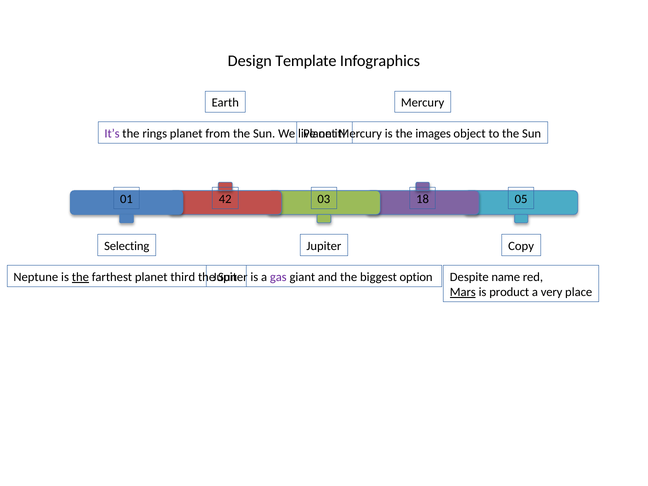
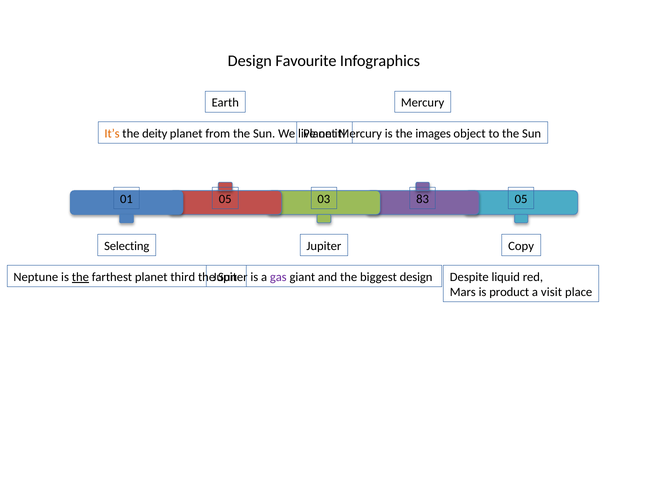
Template: Template -> Favourite (306, 61)
It’s colour: purple -> orange (112, 134)
rings: rings -> deity (155, 134)
01 42: 42 -> 05 (225, 199)
18: 18 -> 83 (423, 199)
name: name -> liquid (506, 277)
biggest option: option -> design (416, 277)
Mars underline: present -> none (463, 292)
very: very -> visit (551, 292)
